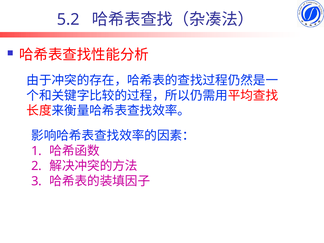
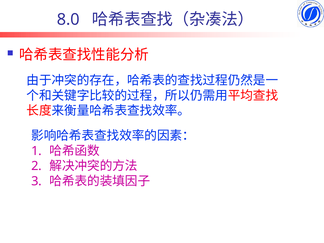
5.2: 5.2 -> 8.0 (68, 19)
